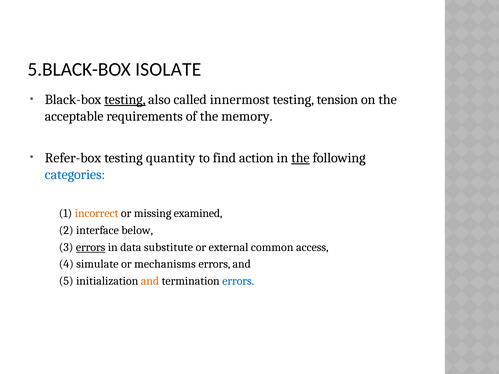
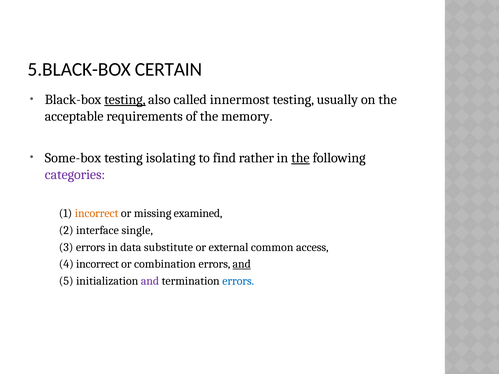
ISOLATE: ISOLATE -> CERTAIN (168, 70)
tension: tension -> usually (337, 100)
Refer-box: Refer-box -> Some-box (73, 158)
quantity: quantity -> isolating (171, 158)
action: action -> rather (256, 158)
categories colour: blue -> purple (75, 175)
below: below -> single (137, 230)
errors underline: present -> none (91, 247)
4 simulate: simulate -> incorrect (97, 264)
mechanisms: mechanisms -> combination (165, 264)
and underline: none -> present (242, 264)
and colour: orange -> purple (150, 281)
